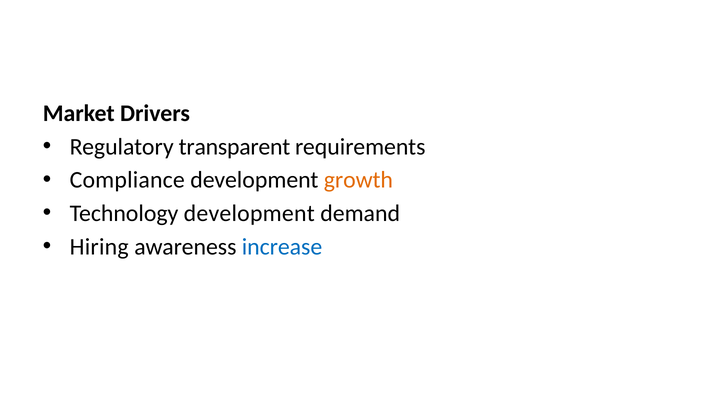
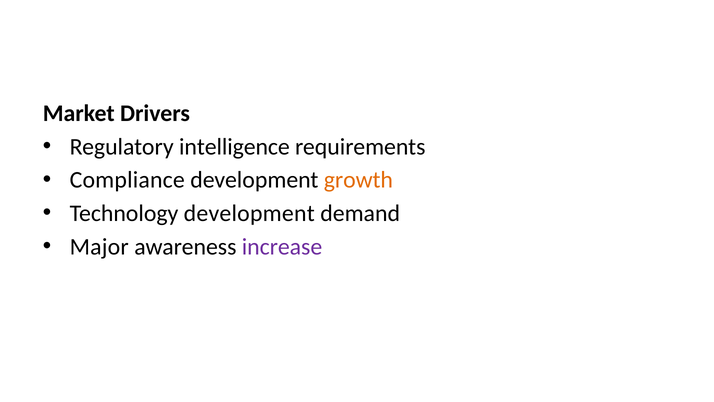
transparent: transparent -> intelligence (234, 147)
Hiring: Hiring -> Major (99, 246)
increase colour: blue -> purple (282, 246)
